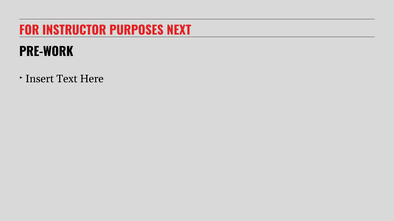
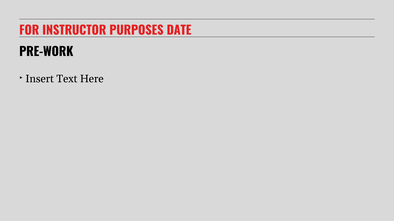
NEXT: NEXT -> DATE (179, 31)
